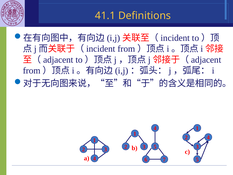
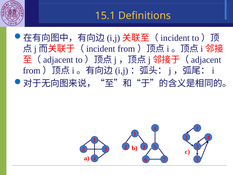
41.1: 41.1 -> 15.1 (105, 16)
